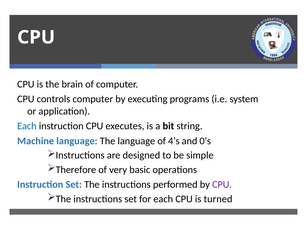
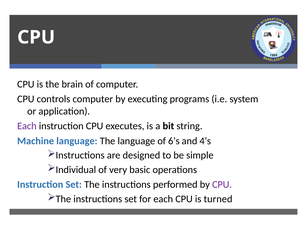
Each colour: blue -> purple (27, 126)
4’s: 4’s -> 6’s (174, 141)
0’s: 0’s -> 4’s (205, 141)
Therefore: Therefore -> Individual (76, 170)
